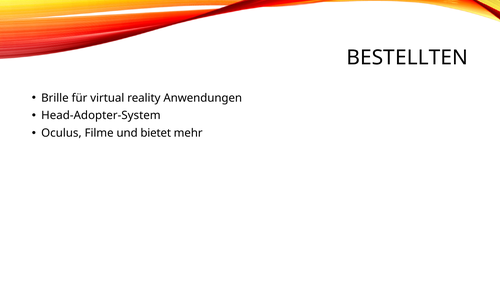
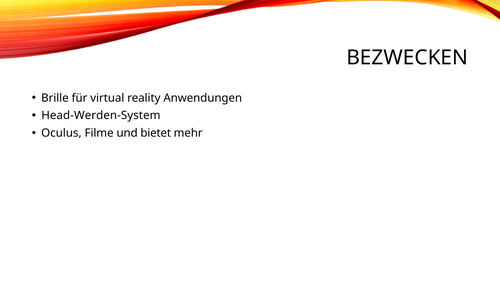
BESTELLTEN: BESTELLTEN -> BEZWECKEN (407, 58)
Head-Adopter-System: Head-Adopter-System -> Head-Werden-System (101, 116)
